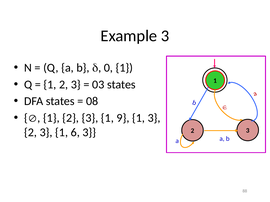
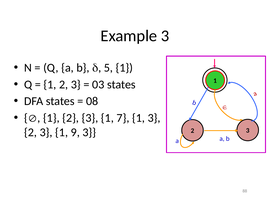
0: 0 -> 5 (108, 68)
9: 9 -> 7 (123, 118)
6: 6 -> 9 (75, 133)
